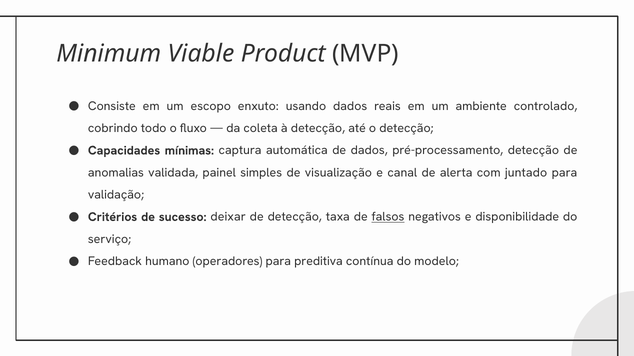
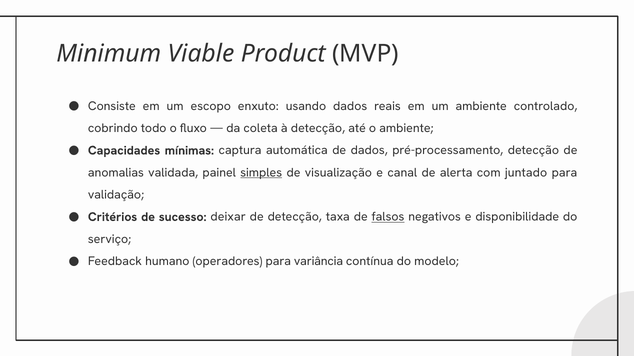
o detecção: detecção -> ambiente (406, 128)
simples underline: none -> present (261, 173)
preditiva: preditiva -> variância (318, 262)
